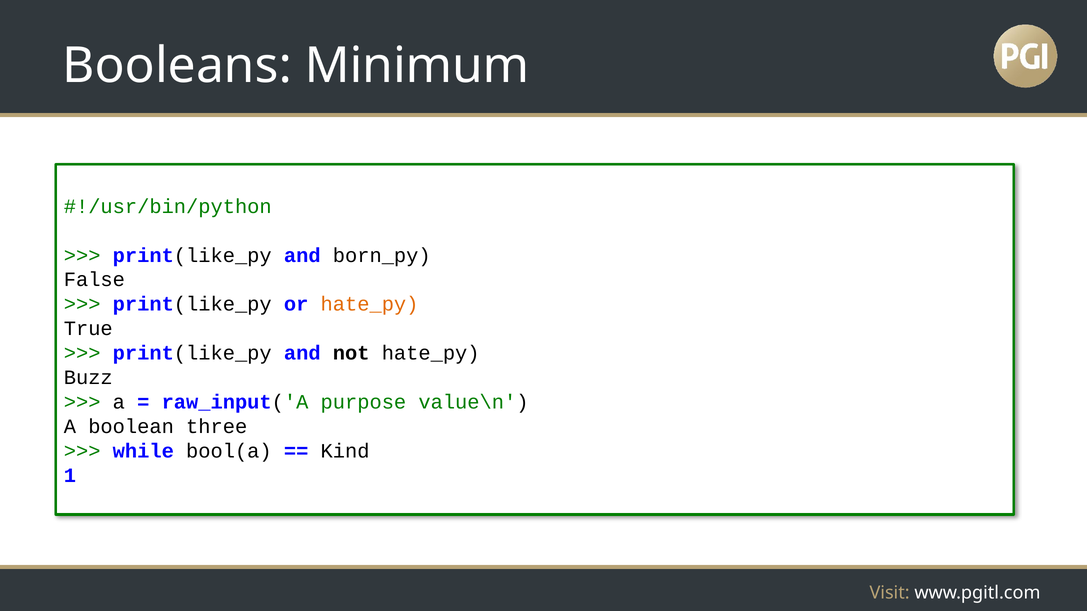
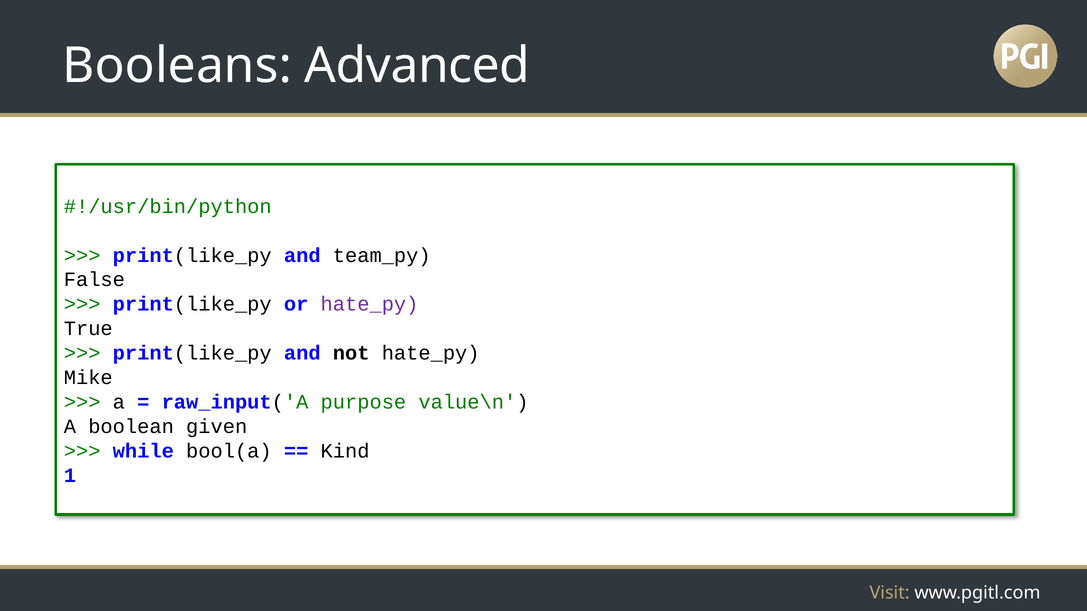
Minimum: Minimum -> Advanced (417, 66)
born_py: born_py -> team_py (382, 256)
hate_py colour: orange -> purple (370, 304)
Buzz: Buzz -> Mike (88, 378)
three: three -> given (217, 427)
